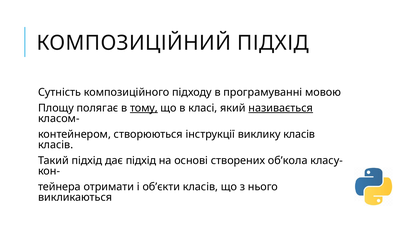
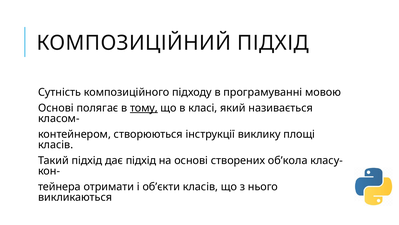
Площу: Площу -> Основі (56, 108)
називається underline: present -> none (281, 108)
виклику класів: класів -> площі (299, 134)
